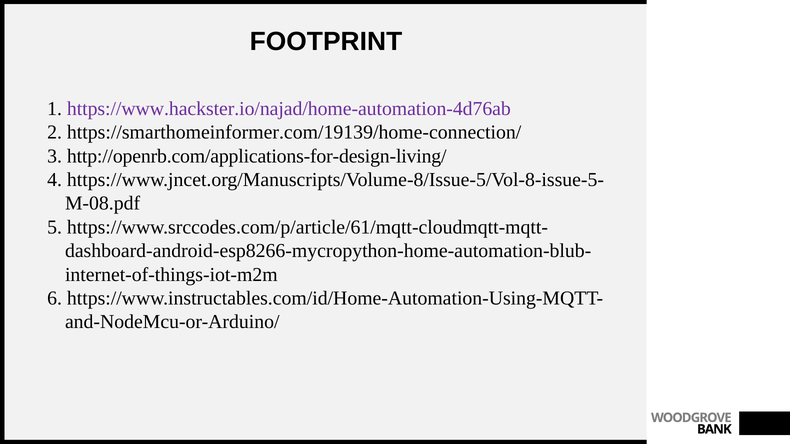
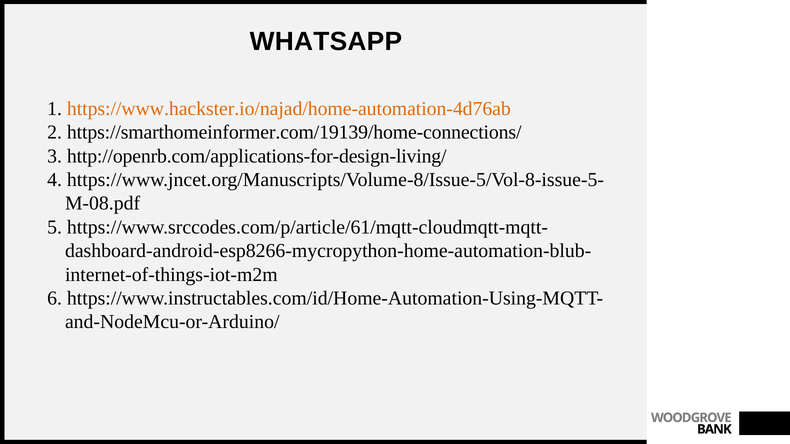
FOOTPRINT: FOOTPRINT -> WHATSAPP (326, 42)
https://www.hackster.io/najad/home-automation-4d76ab colour: purple -> orange (289, 109)
https://smarthomeinformer.com/19139/home-connection/: https://smarthomeinformer.com/19139/home-connection/ -> https://smarthomeinformer.com/19139/home-connections/ (294, 133)
